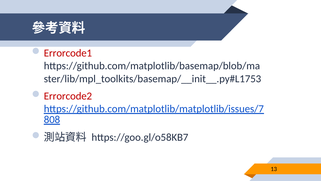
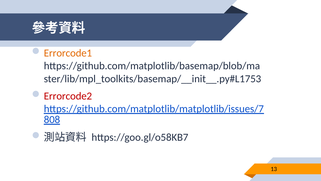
Errorcode1 colour: red -> orange (68, 53)
